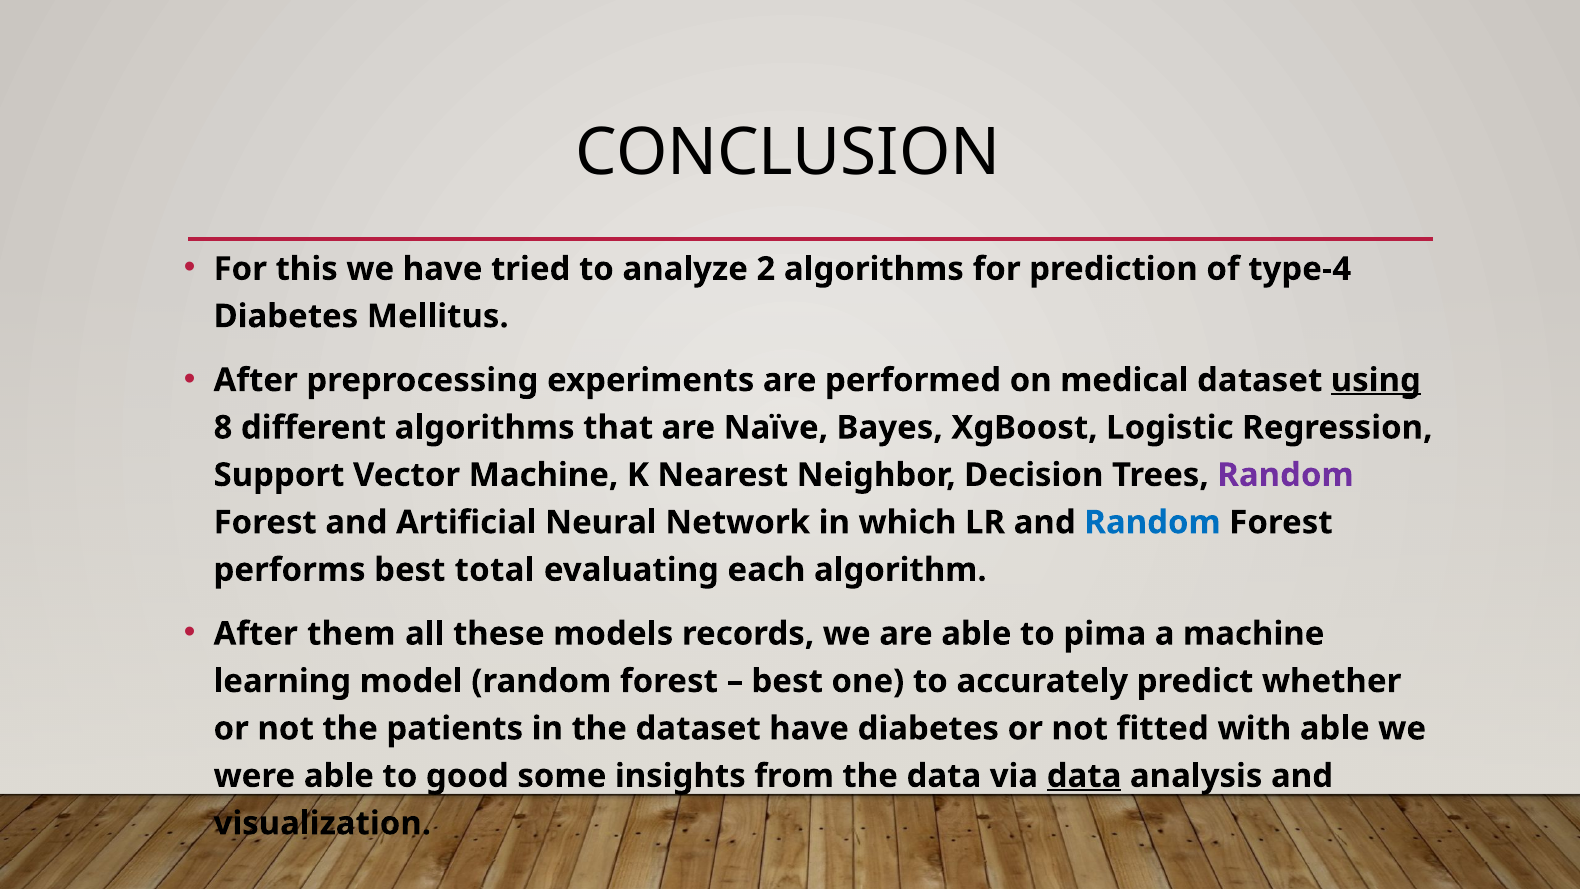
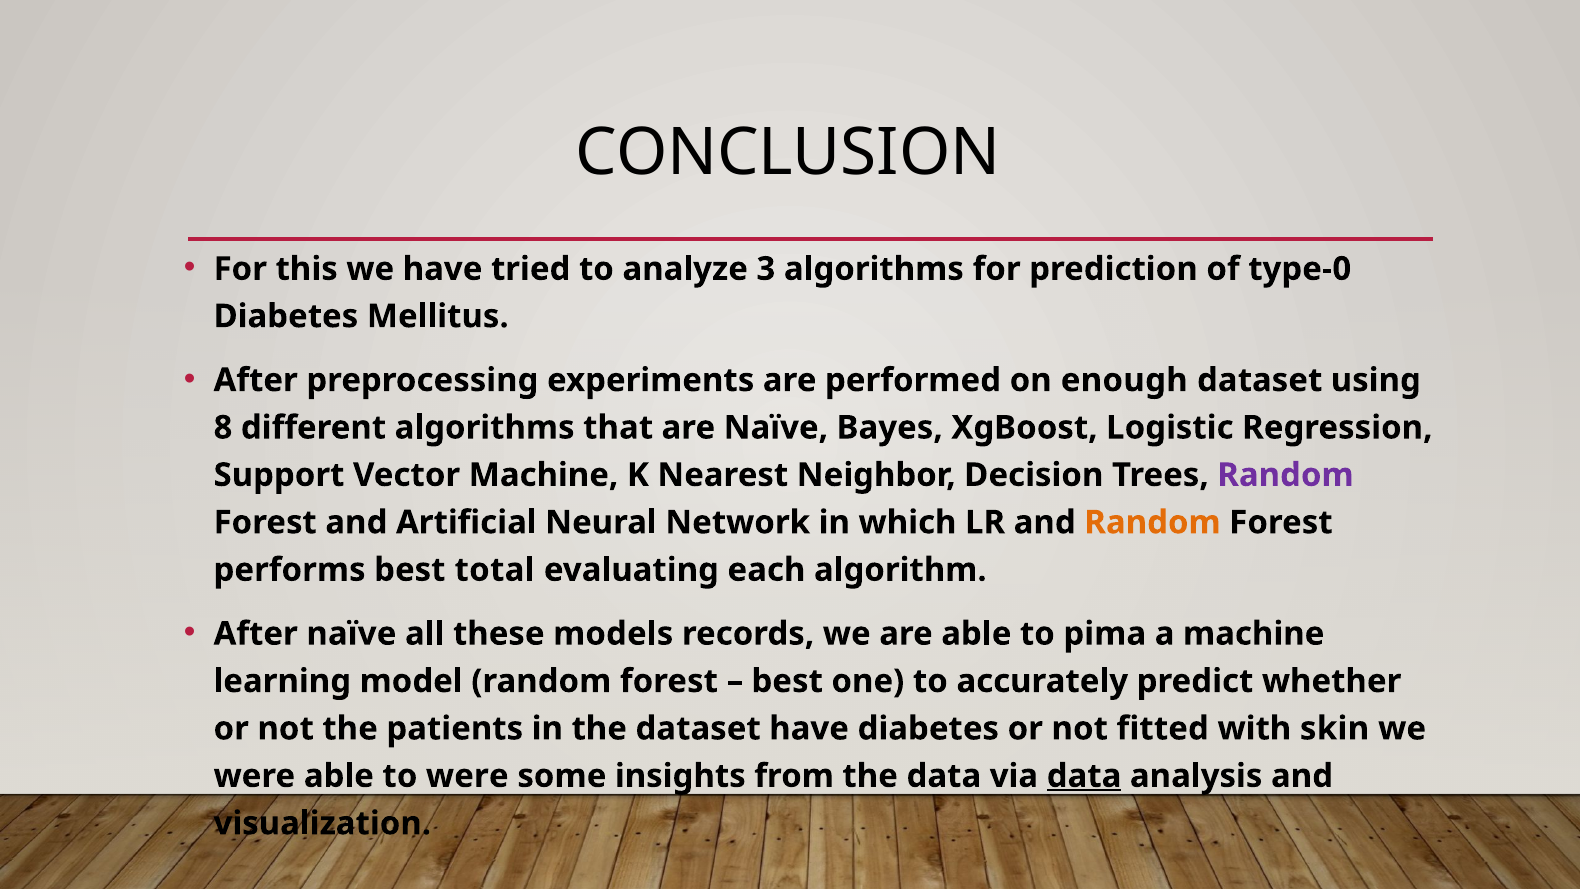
2: 2 -> 3 (766, 269)
type-4: type-4 -> type-0 (1300, 269)
medical: medical -> enough (1124, 380)
using underline: present -> none (1376, 380)
Random colour: blue -> orange (1152, 522)
After them: them -> naïve (351, 634)
with able: able -> skin (1335, 728)
to good: good -> were (467, 776)
